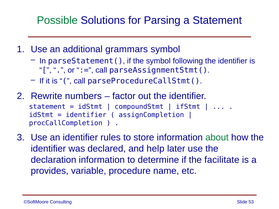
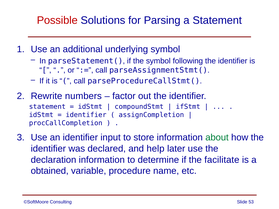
Possible colour: green -> red (57, 20)
grammars: grammars -> underlying (127, 49)
rules: rules -> input (111, 138)
provides: provides -> obtained (50, 171)
